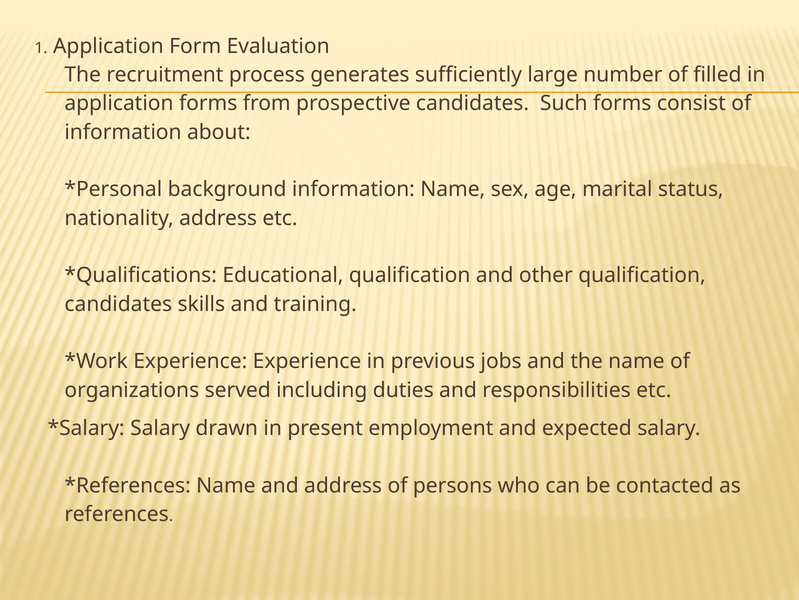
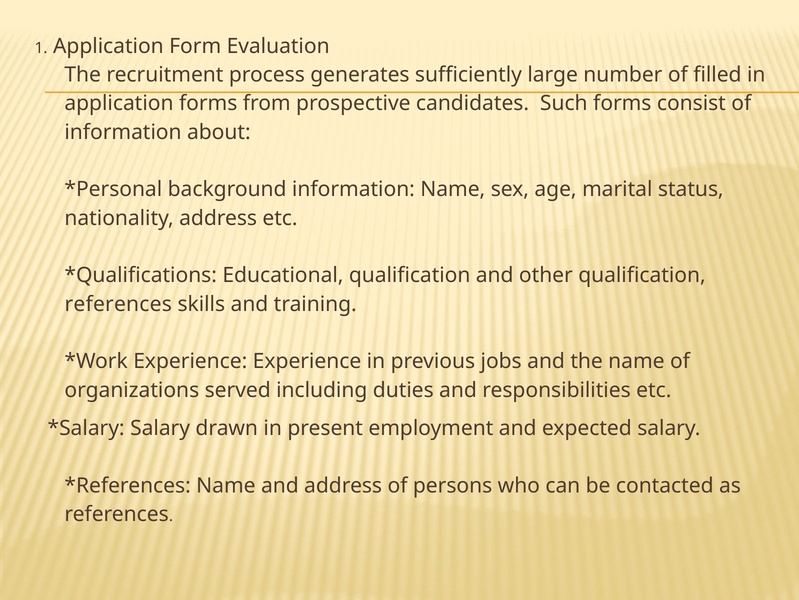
candidates: candidates -> references (118, 304)
